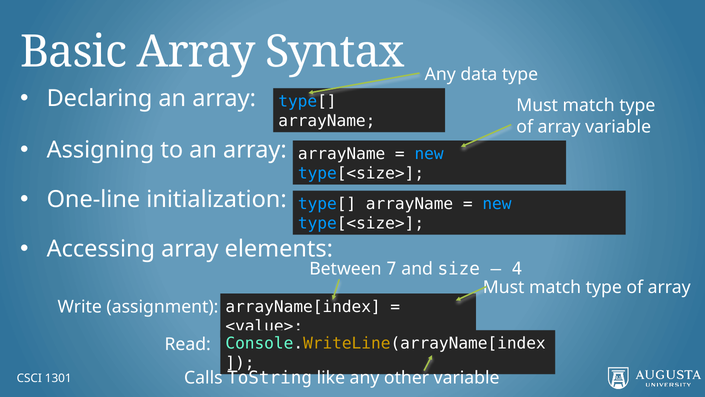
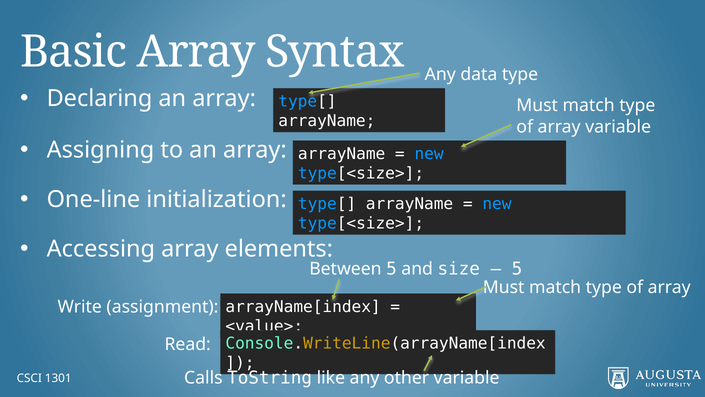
Between 7: 7 -> 5 (392, 269)
4: 4 -> 5 (517, 269)
